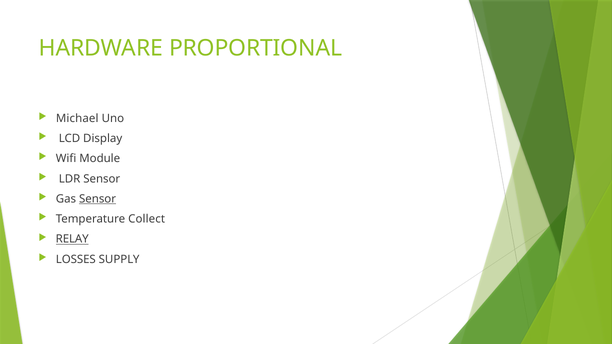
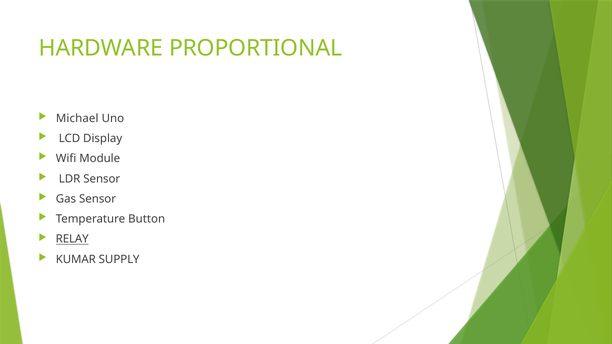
Sensor underline: present -> none (98, 199)
Collect: Collect -> Button (147, 219)
LOSSES: LOSSES -> KUMAR (76, 259)
